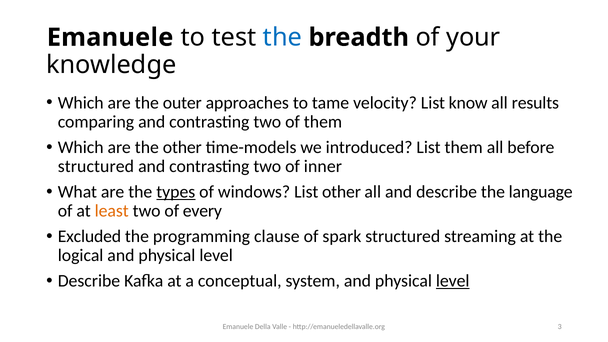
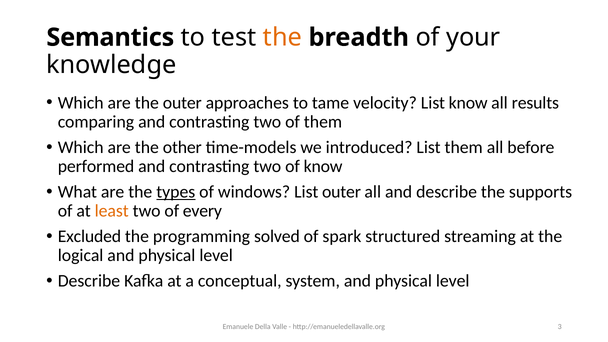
Emanuele: Emanuele -> Semantics (110, 37)
the colour: blue -> orange (282, 37)
structured: structured -> performed (96, 166)
of inner: inner -> know (323, 166)
List other: other -> outer (342, 192)
language: language -> supports (541, 192)
clause: clause -> solved (277, 236)
level underline: present -> none (453, 281)
